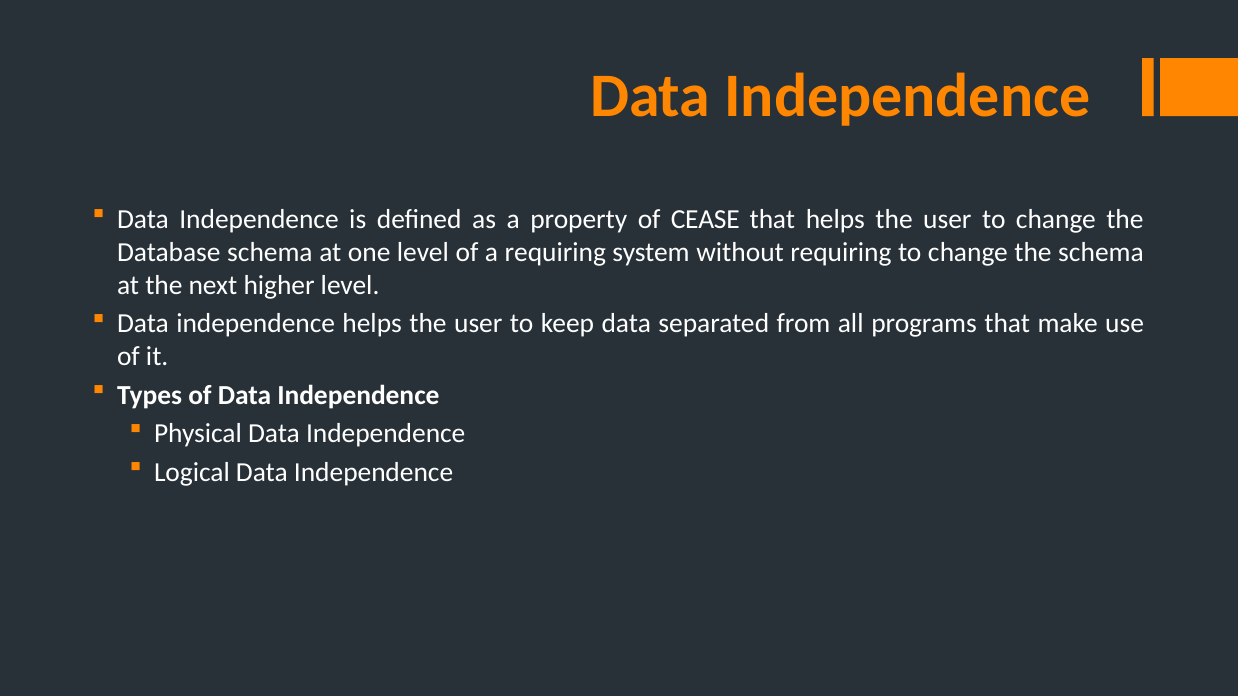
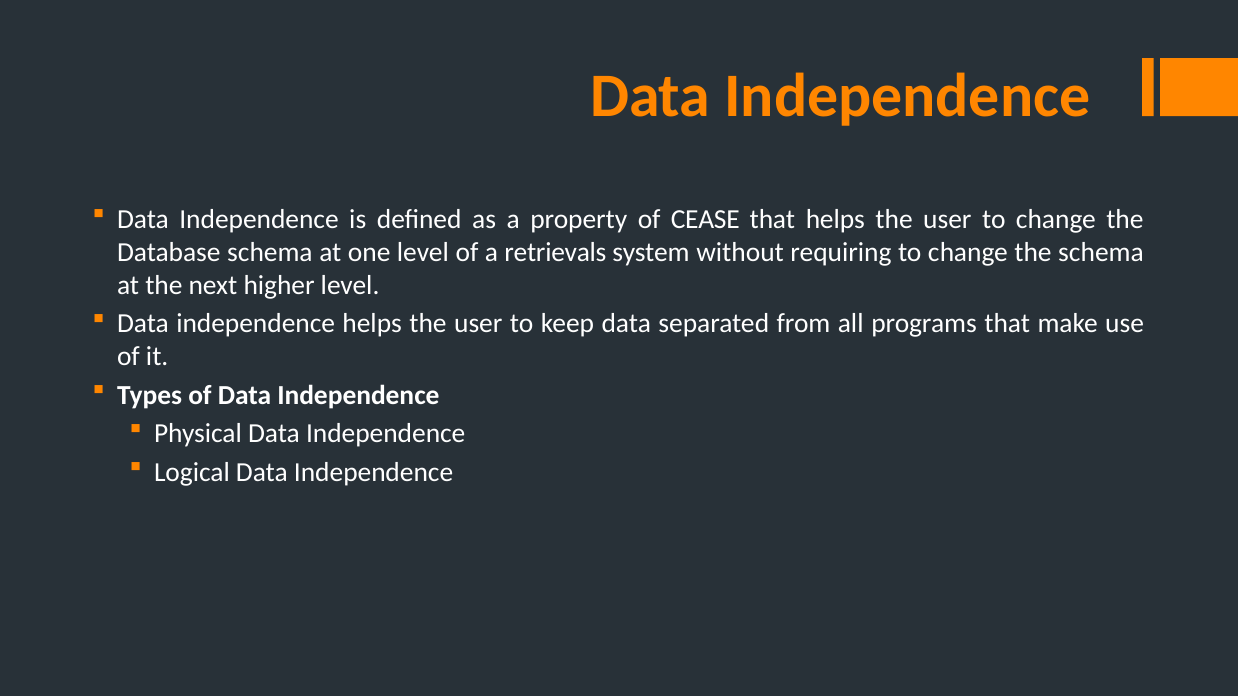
a requiring: requiring -> retrievals (555, 252)
